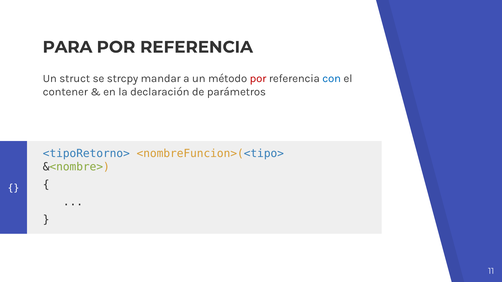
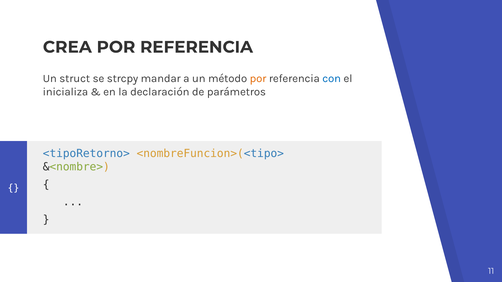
PARA: PARA -> CREA (67, 47)
por colour: red -> orange (258, 78)
contener: contener -> inicializa (65, 92)
